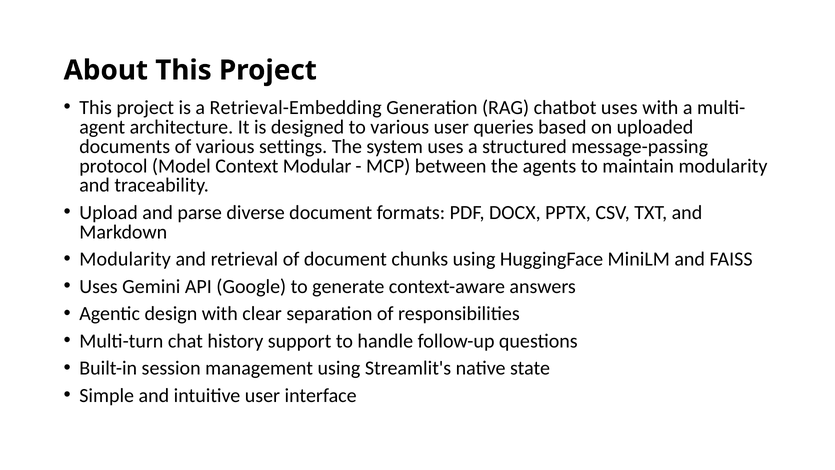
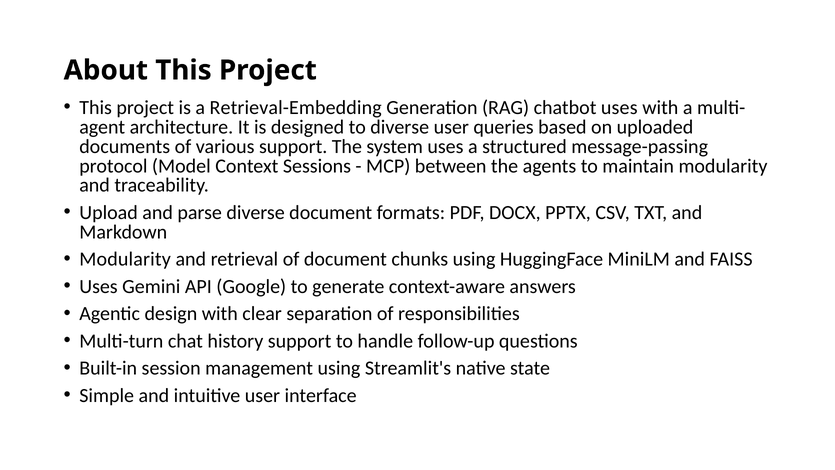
to various: various -> diverse (400, 127)
various settings: settings -> support (293, 146)
Modular: Modular -> Sessions (317, 166)
